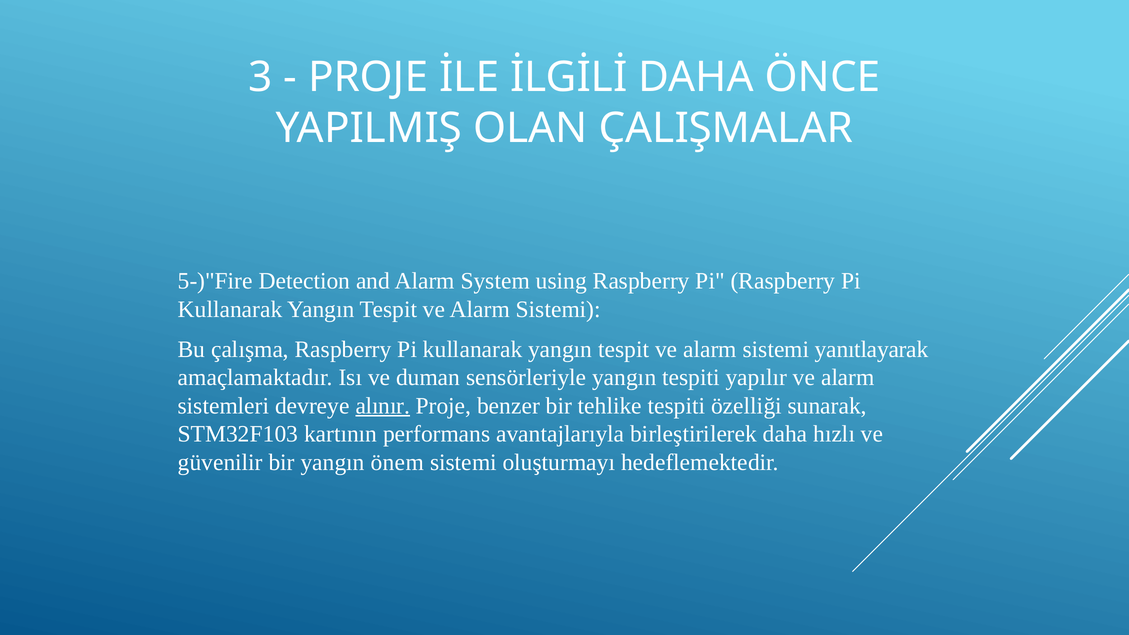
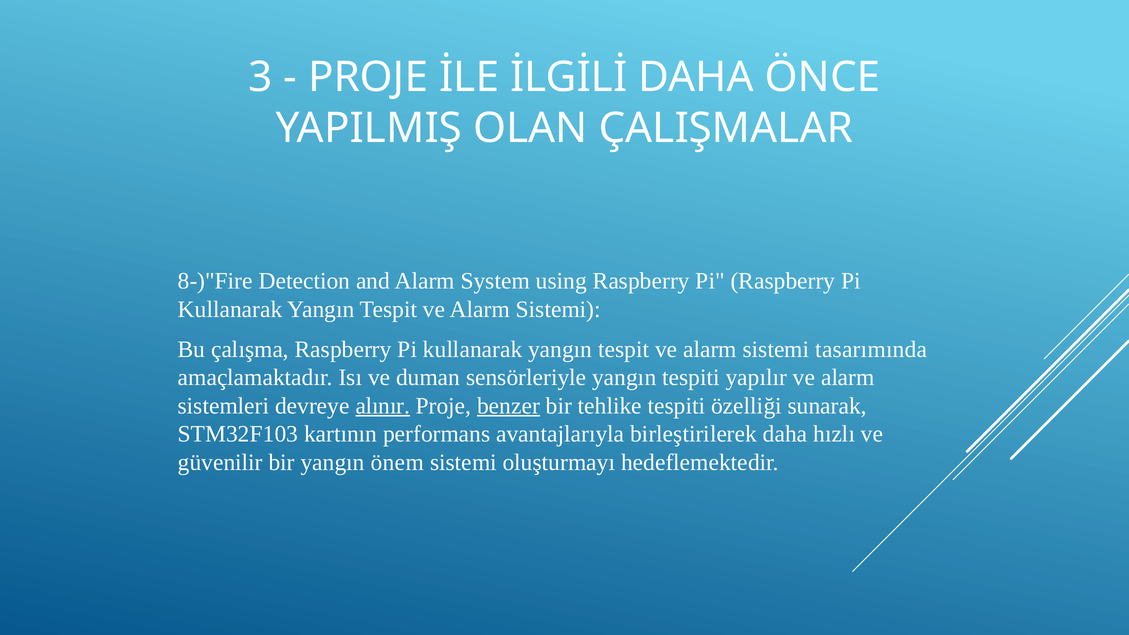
5-)"Fire: 5-)"Fire -> 8-)"Fire (215, 281)
yanıtlayarak: yanıtlayarak -> tasarımında (871, 349)
benzer underline: none -> present (509, 406)
